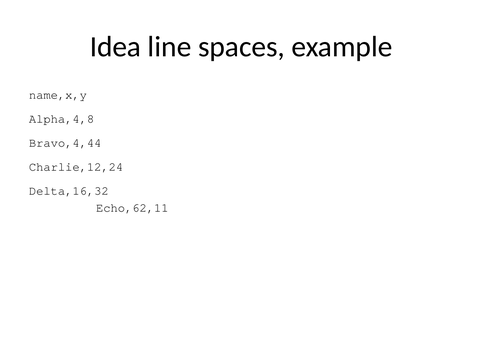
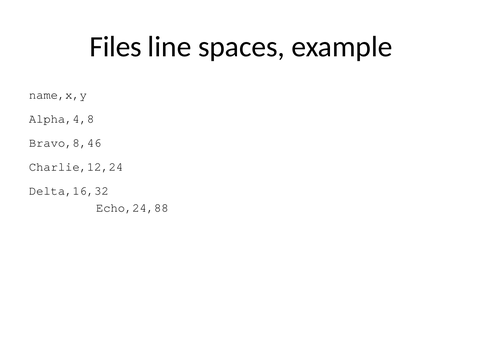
Idea: Idea -> Files (116, 47)
Bravo,4,44: Bravo,4,44 -> Bravo,8,46 (65, 143)
Echo,62,11: Echo,62,11 -> Echo,24,88 (132, 208)
